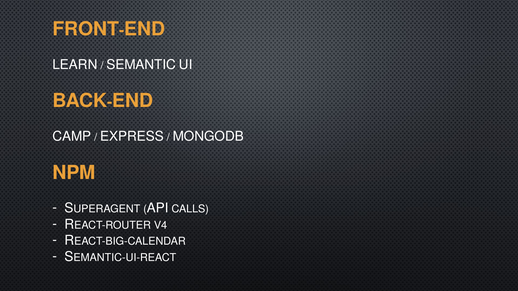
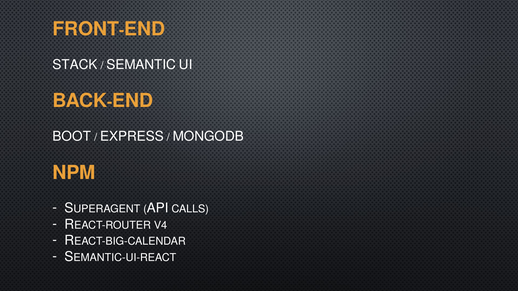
LEARN: LEARN -> STACK (75, 65)
CAMP: CAMP -> BOOT (72, 137)
